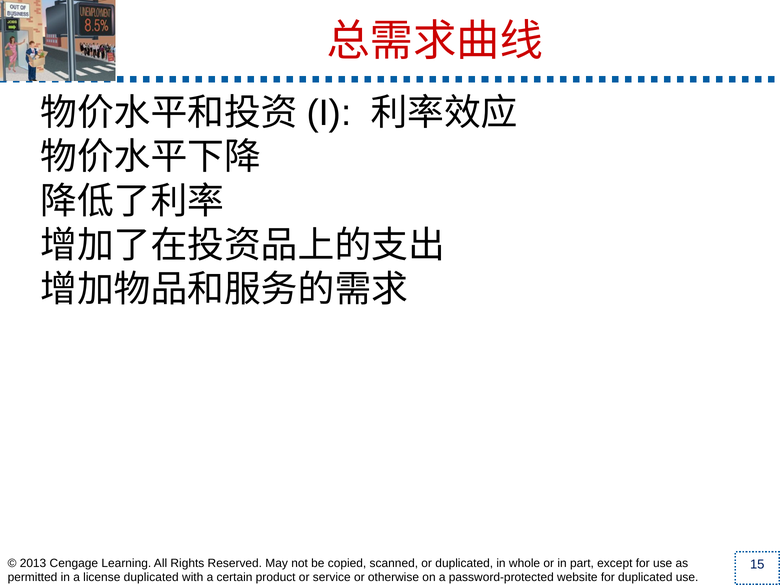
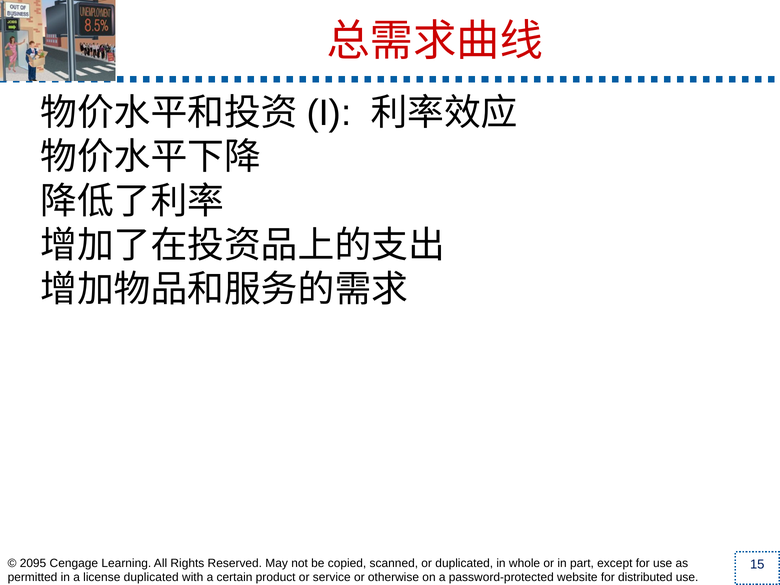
2013: 2013 -> 2095 (33, 563)
for duplicated: duplicated -> distributed (645, 577)
